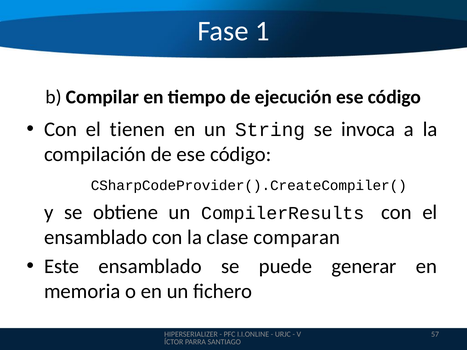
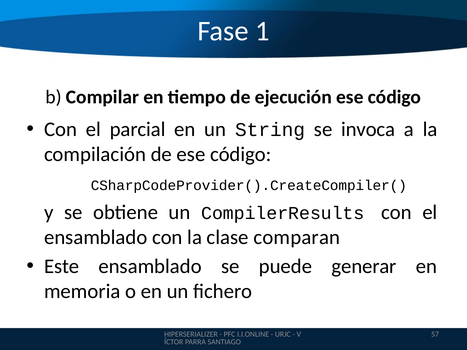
tienen: tienen -> parcial (138, 129)
